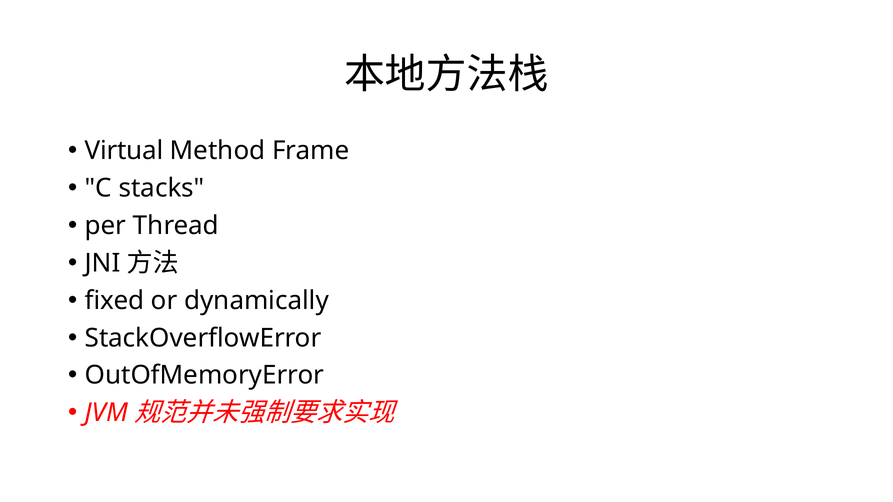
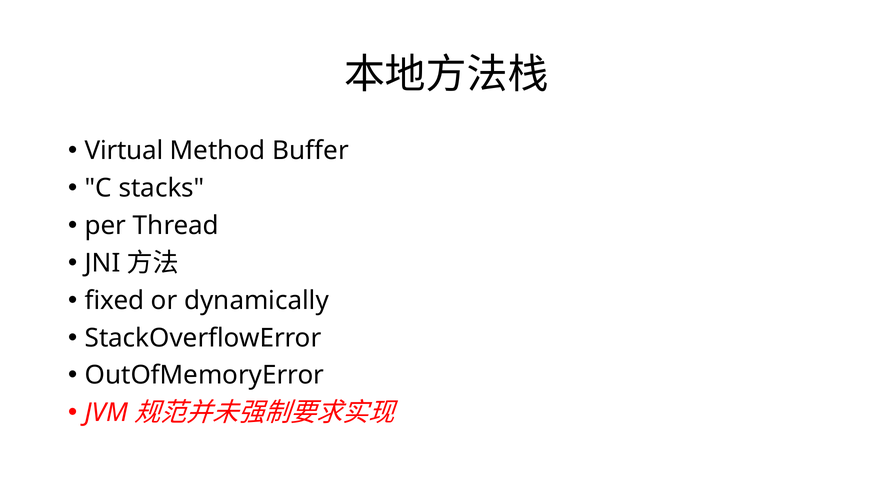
Frame: Frame -> Buffer (311, 151)
